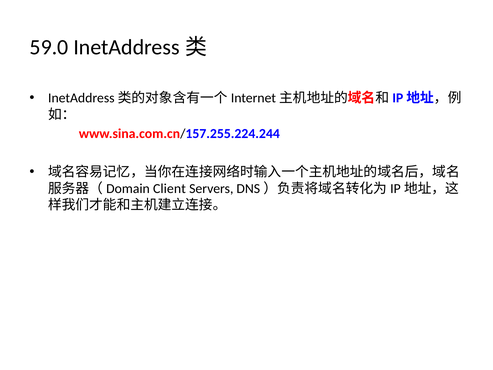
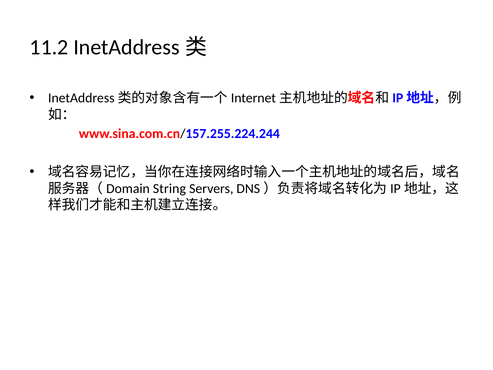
59.0: 59.0 -> 11.2 (49, 47)
Client: Client -> String (169, 188)
